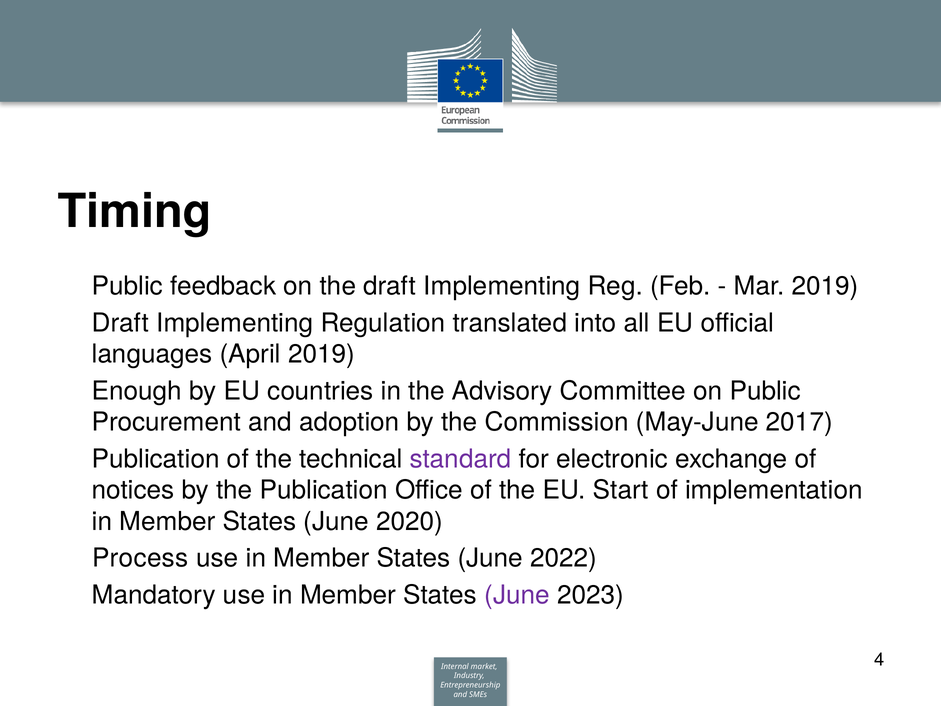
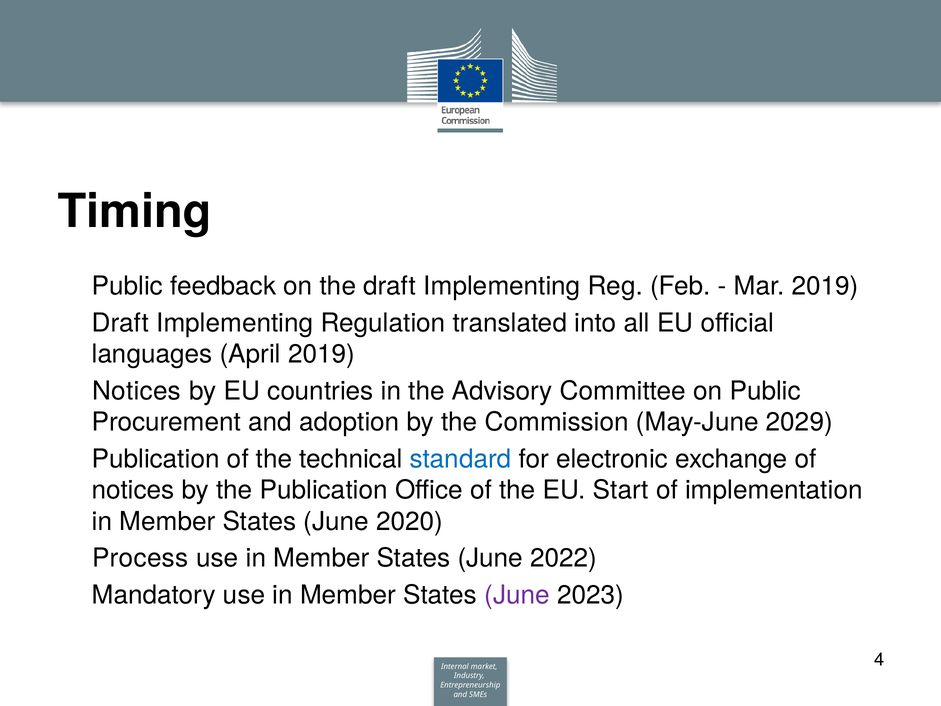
Enough: Enough -> Notices (137, 391)
2017: 2017 -> 2029 (799, 422)
standard colour: purple -> blue (460, 459)
